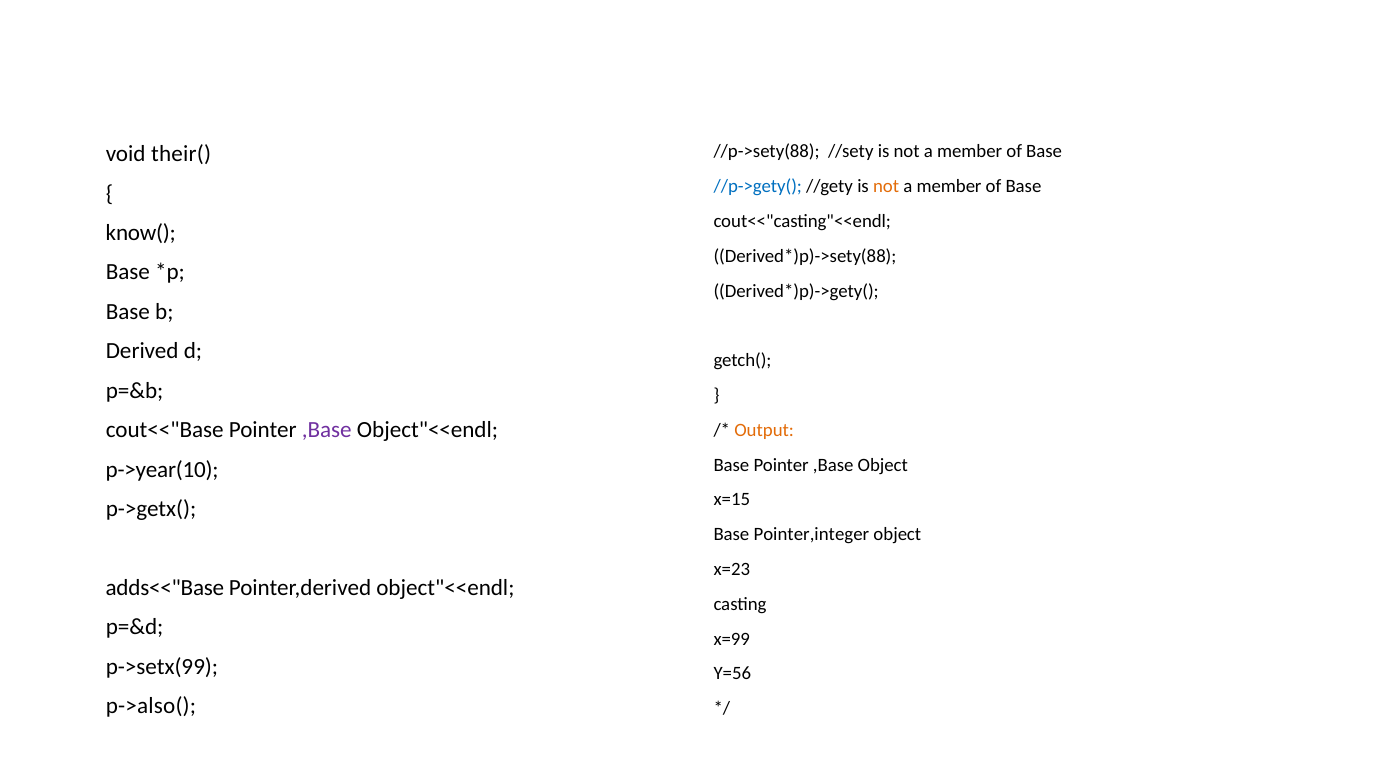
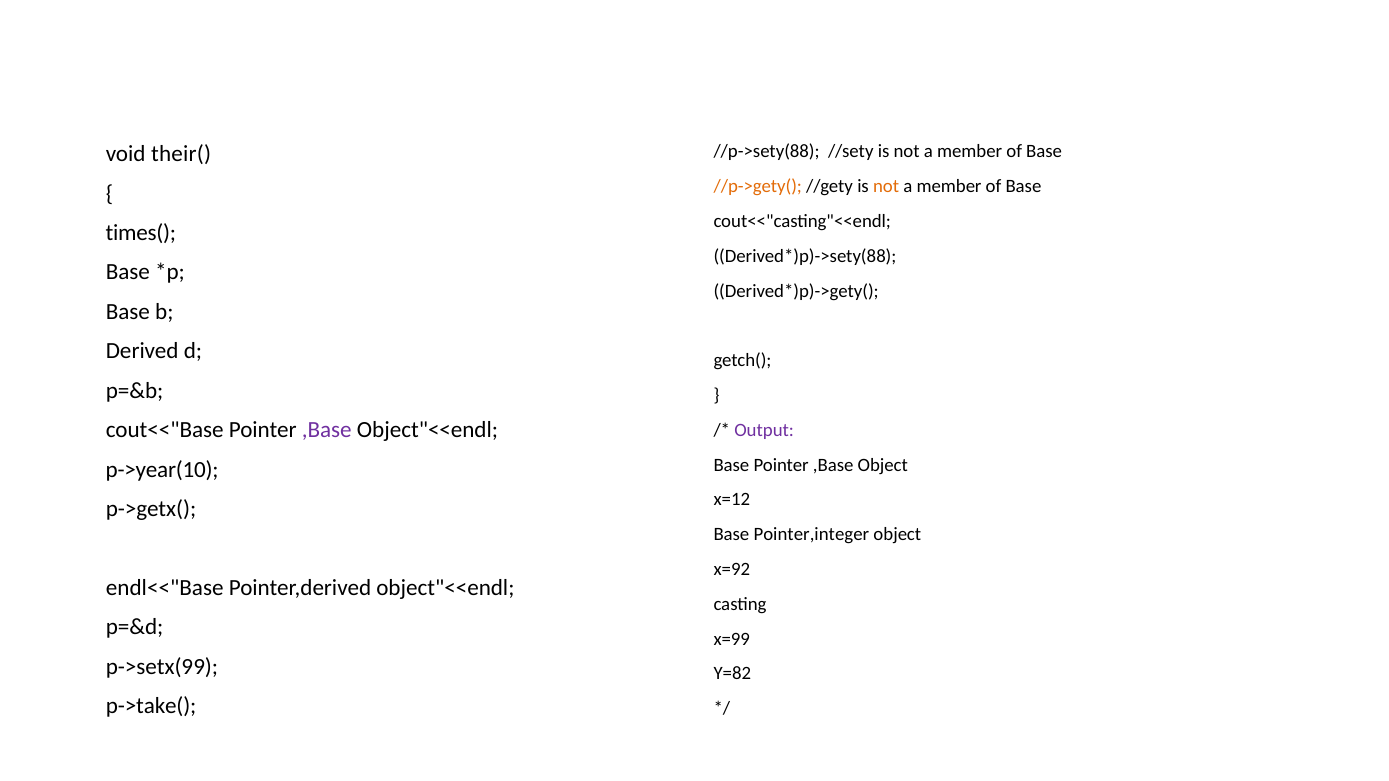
//p->gety( colour: blue -> orange (758, 187)
know(: know( -> times( (141, 233)
Output colour: orange -> purple (764, 430)
x=15: x=15 -> x=12 (732, 500)
x=23: x=23 -> x=92 (732, 570)
adds<<"Base: adds<<"Base -> endl<<"Base (165, 588)
Y=56: Y=56 -> Y=82 (732, 674)
p->also(: p->also( -> p->take( (151, 706)
